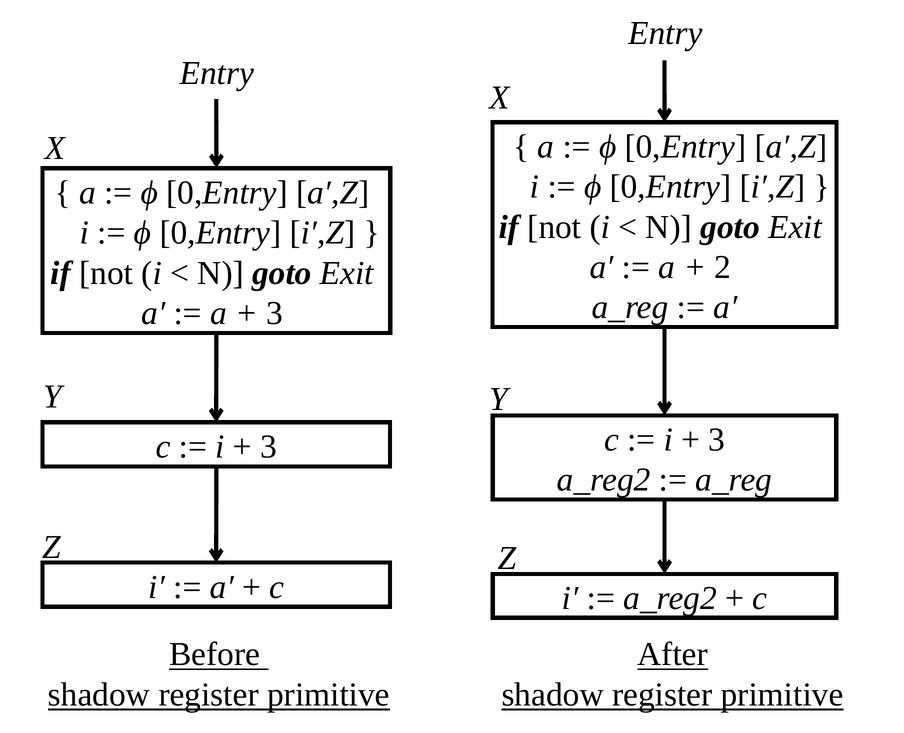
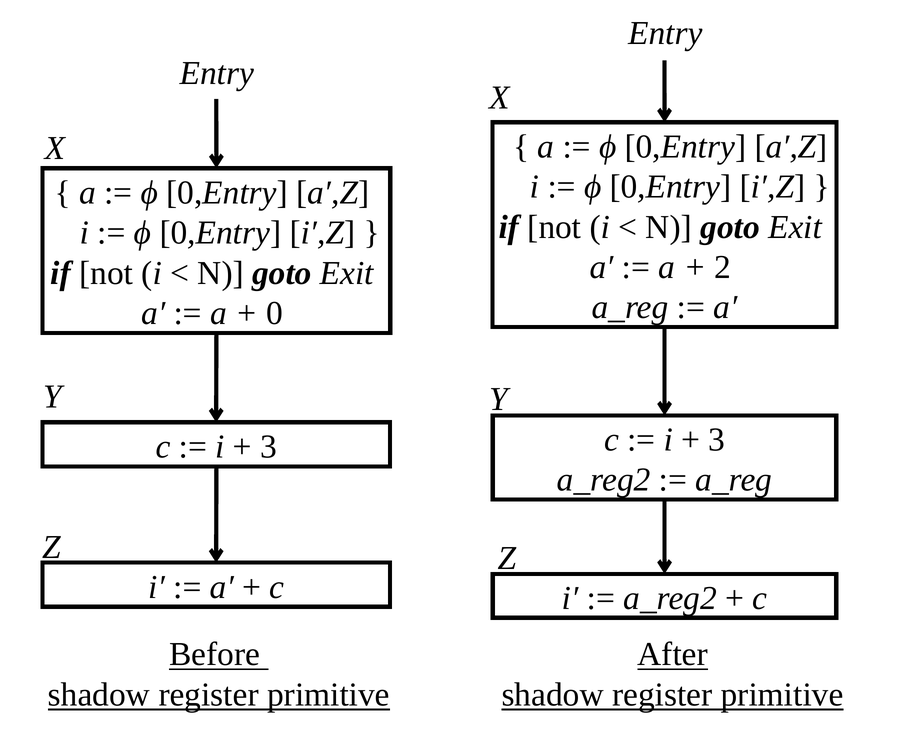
3: 3 -> 0 (274, 313)
